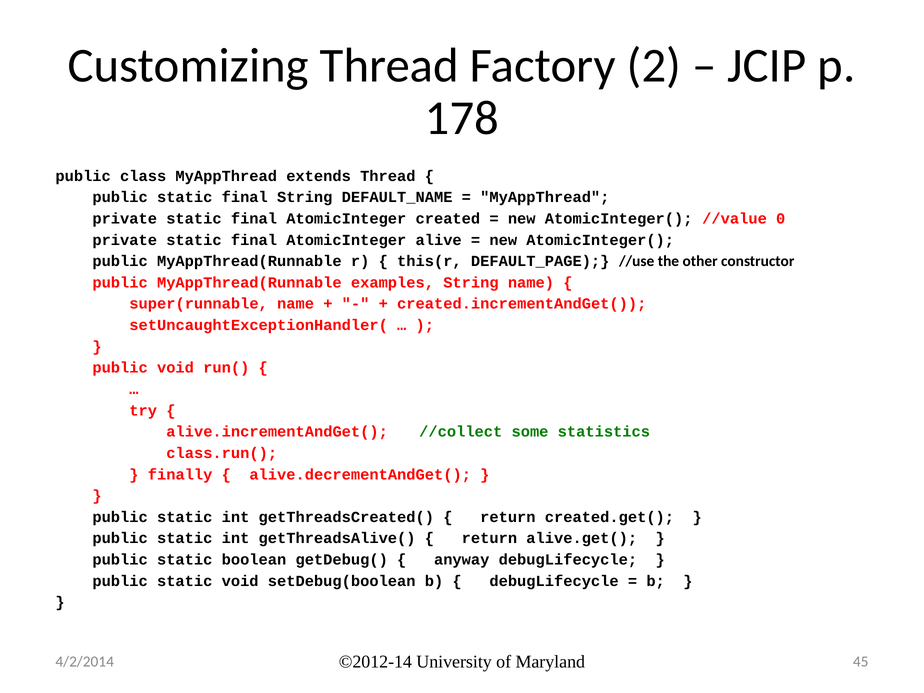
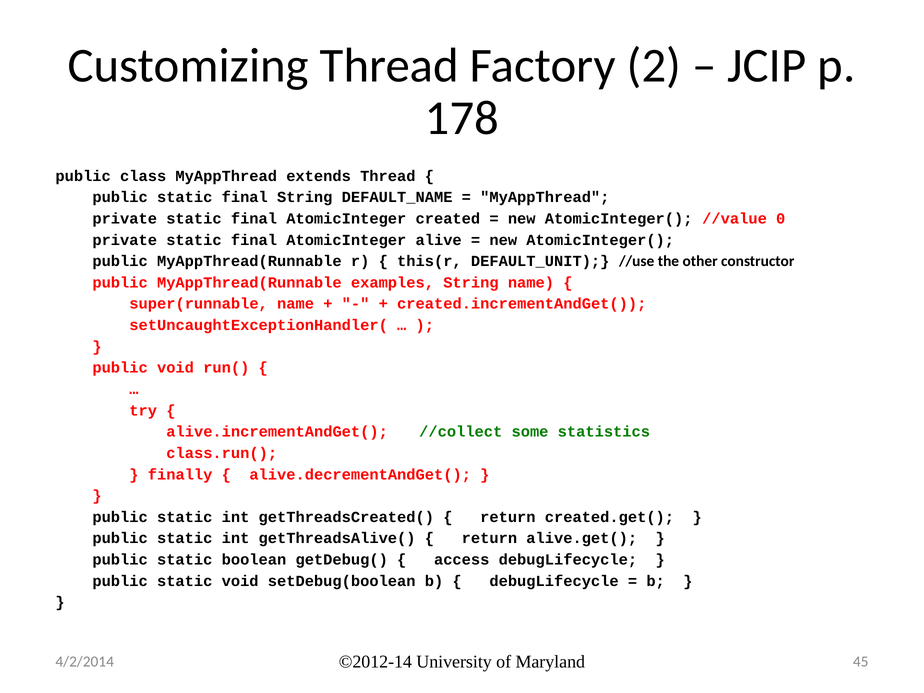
DEFAULT_PAGE: DEFAULT_PAGE -> DEFAULT_UNIT (540, 261)
anyway: anyway -> access (462, 560)
